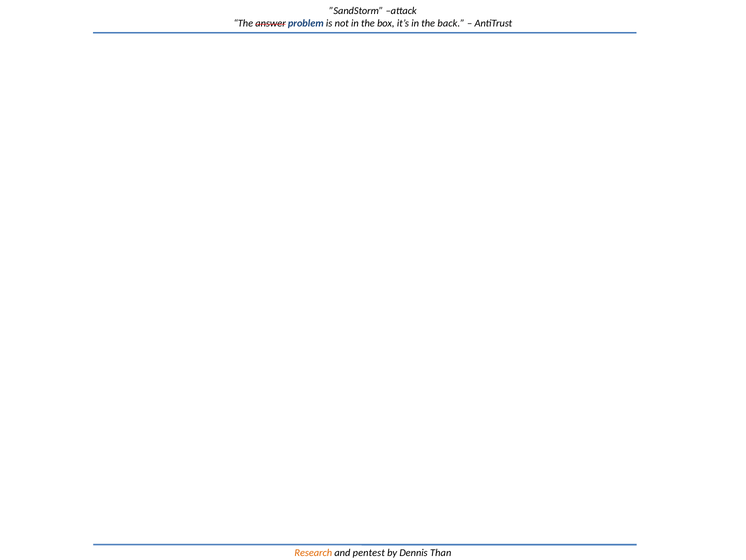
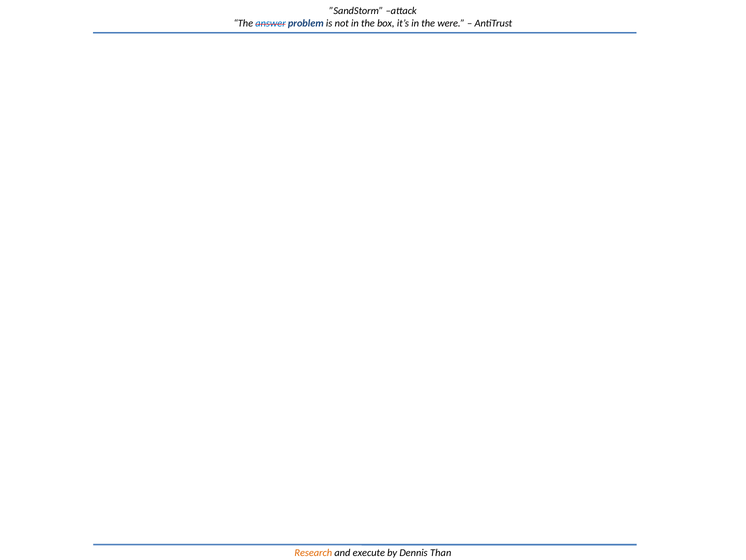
answer colour: black -> blue (271, 23)
back: back -> were (451, 23)
pentest: pentest -> execute (369, 552)
